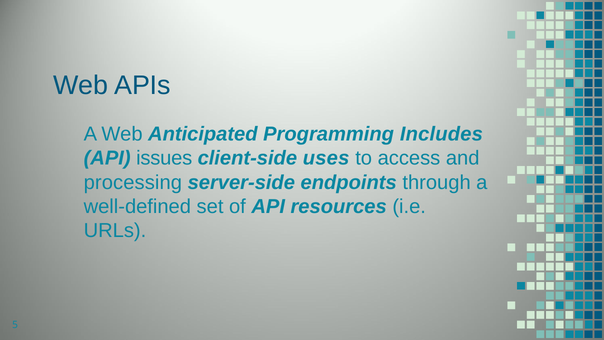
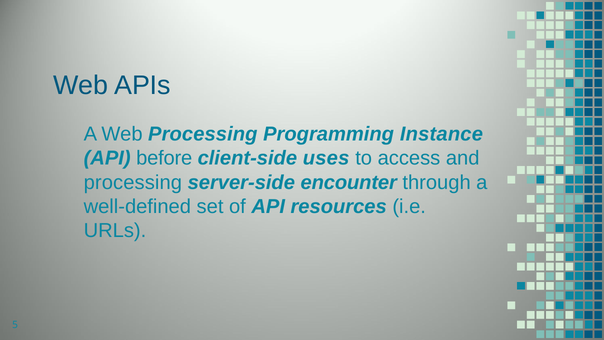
Web Anticipated: Anticipated -> Processing (203, 134)
Includes: Includes -> Instance (441, 134)
issues: issues -> before (164, 158)
endpoints: endpoints -> encounter (349, 182)
